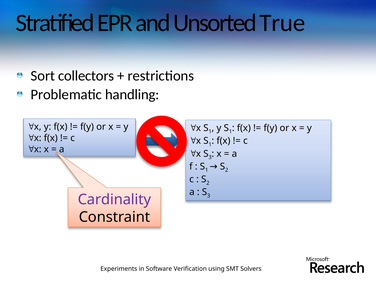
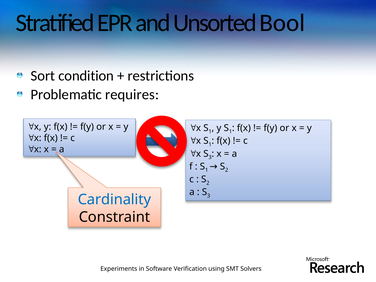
True: True -> Bool (282, 23)
collectors: collectors -> condition (86, 76)
handling: handling -> requires (132, 95)
Cardinality colour: purple -> blue (114, 199)
